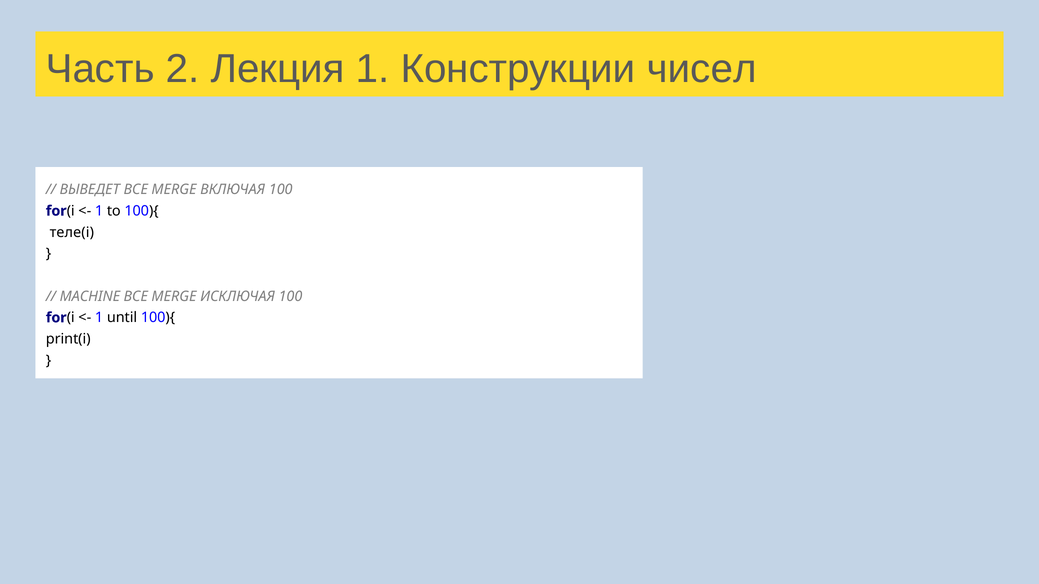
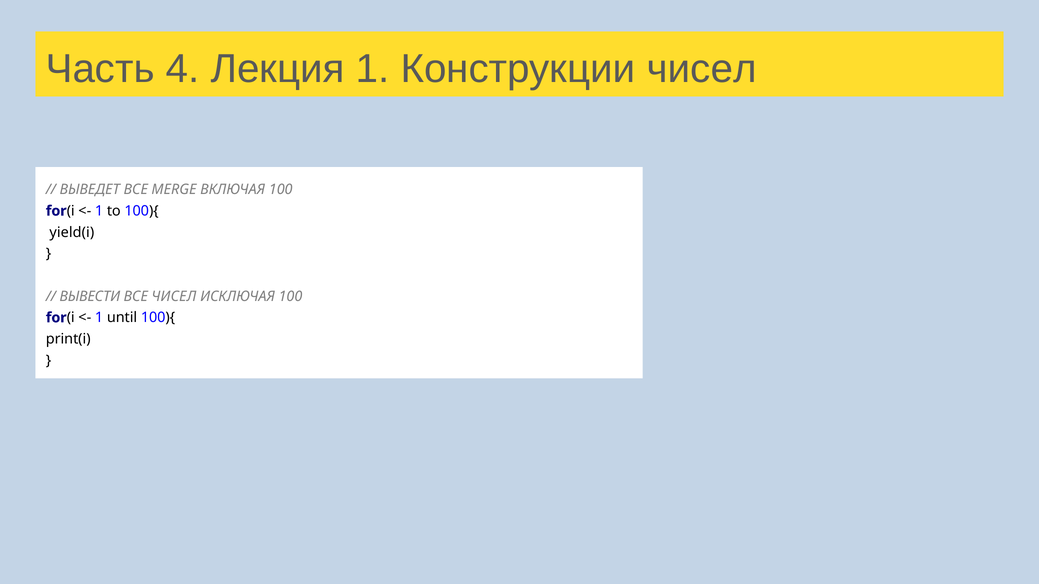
2: 2 -> 4 (183, 69)
теле(i: теле(i -> yield(i (72, 232)
MACHINE: MACHINE -> ВЫВЕСТИ (90, 297)
MERGE: MERGE -> ЧИСЕЛ (174, 297)
